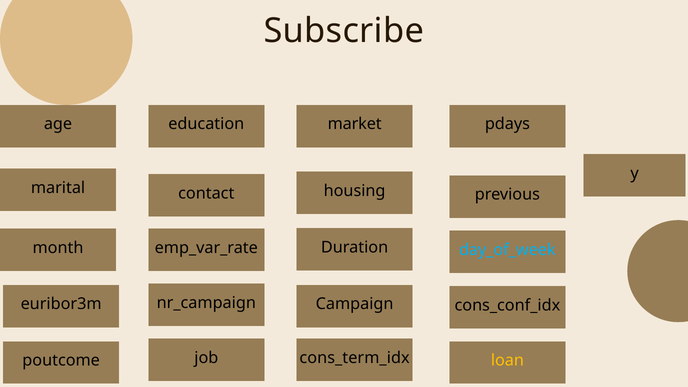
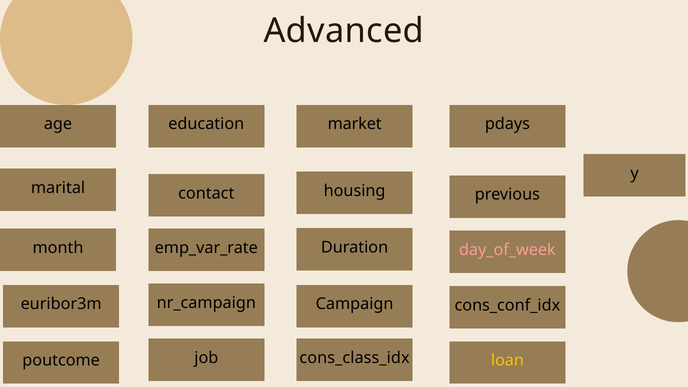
Subscribe: Subscribe -> Advanced (344, 31)
day_of_week colour: light blue -> pink (507, 250)
cons_term_idx: cons_term_idx -> cons_class_idx (355, 358)
